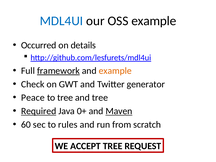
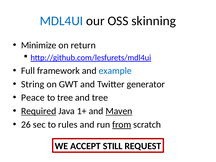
OSS example: example -> skinning (154, 21)
Occurred: Occurred -> Minimize (39, 45)
details: details -> return (83, 45)
framework underline: present -> none (58, 71)
example colour: orange -> blue (115, 71)
Check: Check -> String (33, 84)
0+: 0+ -> 1+ (82, 111)
60: 60 -> 26 (26, 125)
from underline: none -> present (122, 125)
ACCEPT TREE: TREE -> STILL (113, 146)
